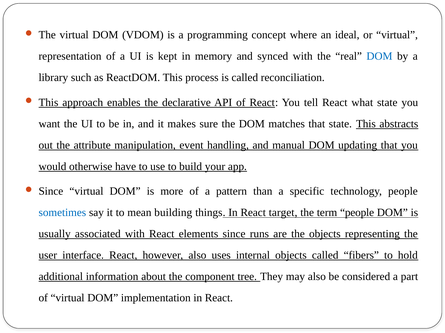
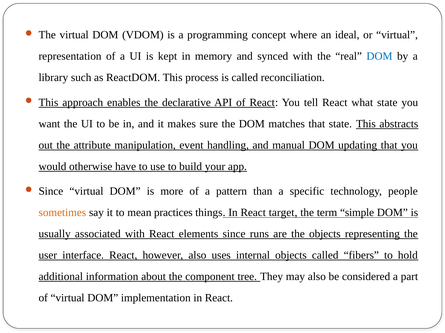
sometimes colour: blue -> orange (62, 213)
building: building -> practices (173, 213)
term people: people -> simple (357, 213)
